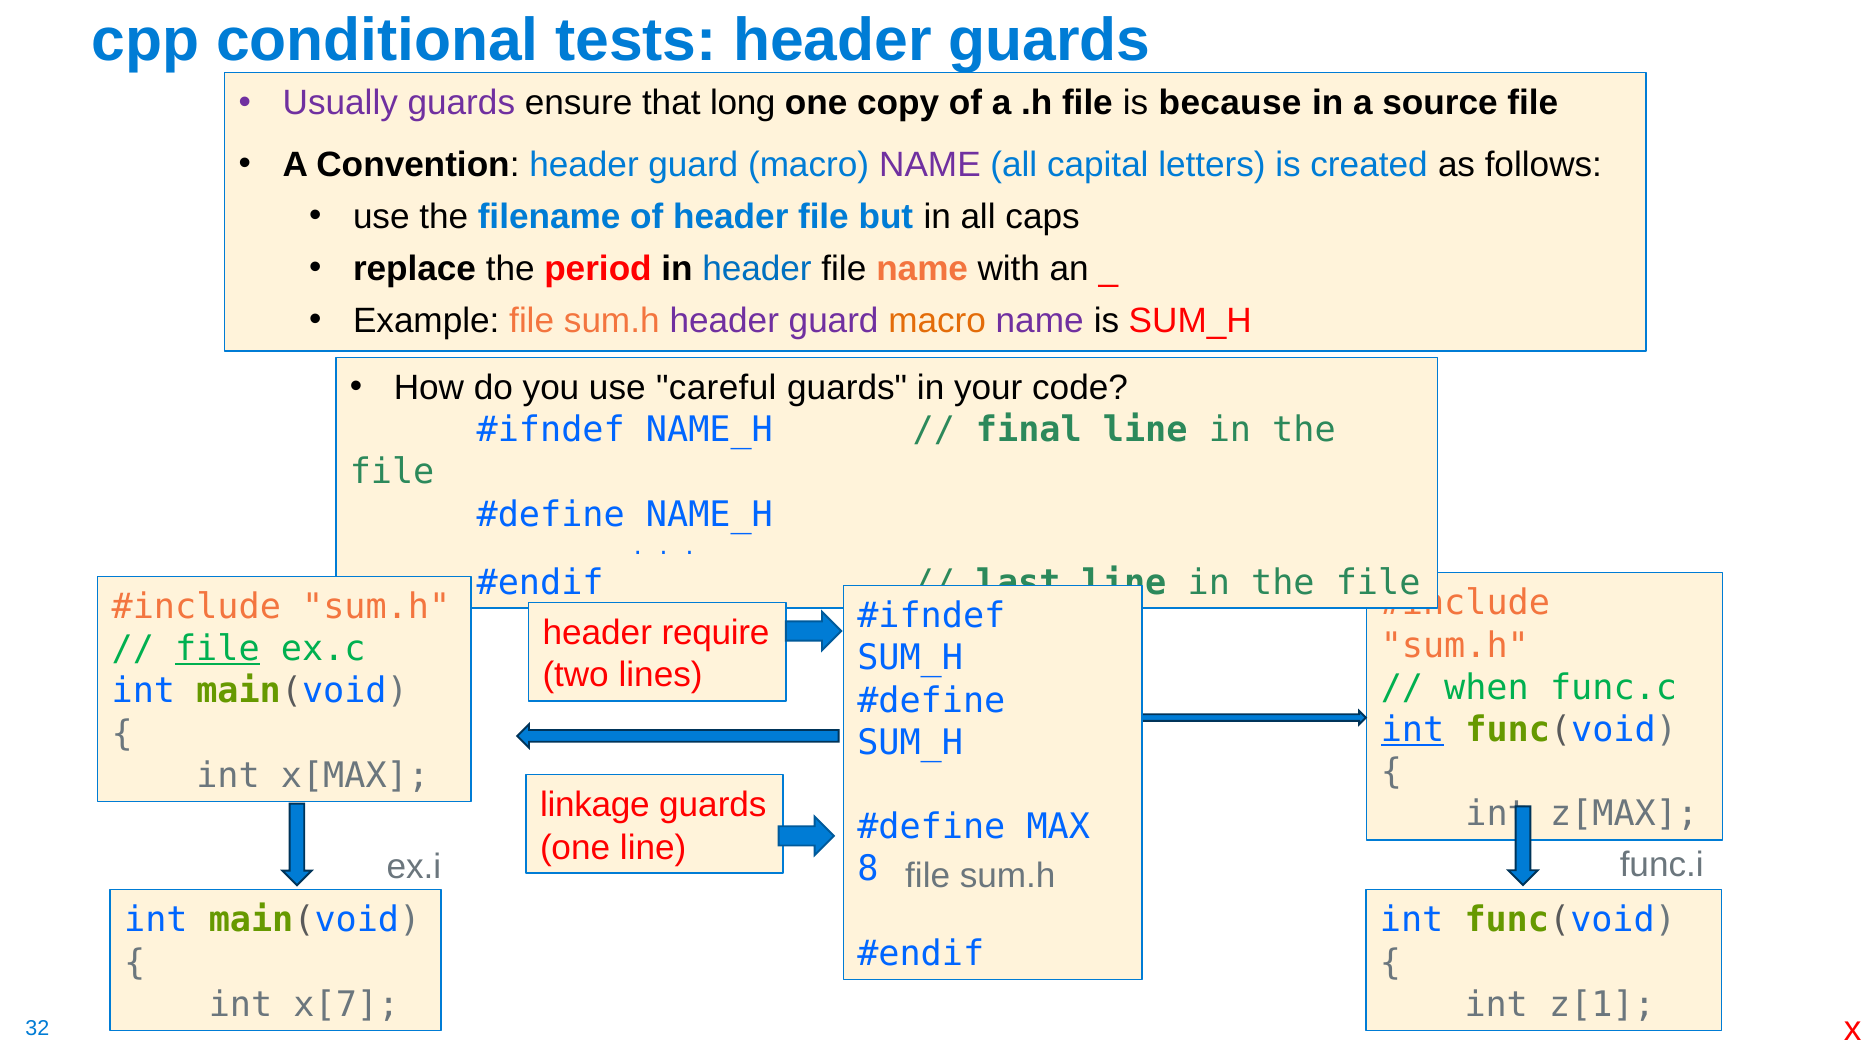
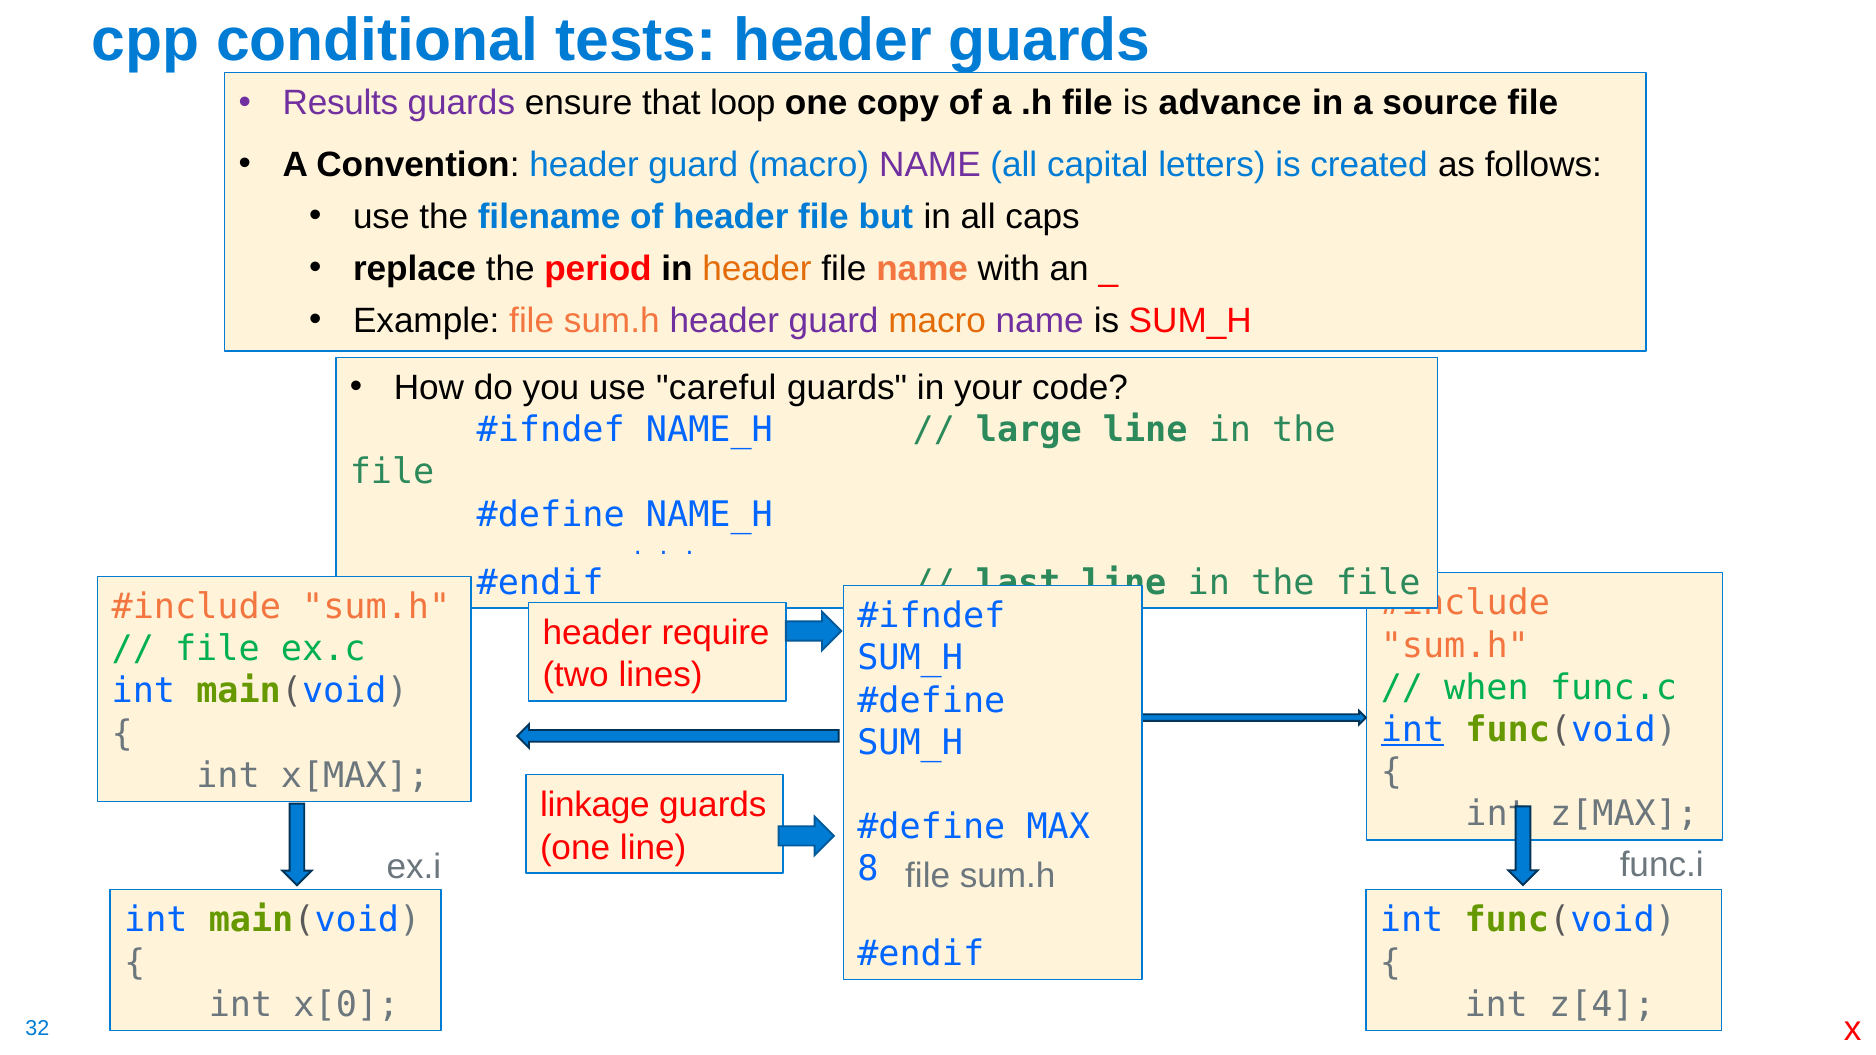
Usually: Usually -> Results (340, 103)
long: long -> loop (743, 103)
because: because -> advance (1230, 103)
header colour: blue -> orange (757, 269)
final: final -> large (1029, 430)
file underline: present -> none (217, 649)
x[7: x[7 -> x[0 (346, 1005)
z[1: z[1 -> z[4 (1602, 1005)
